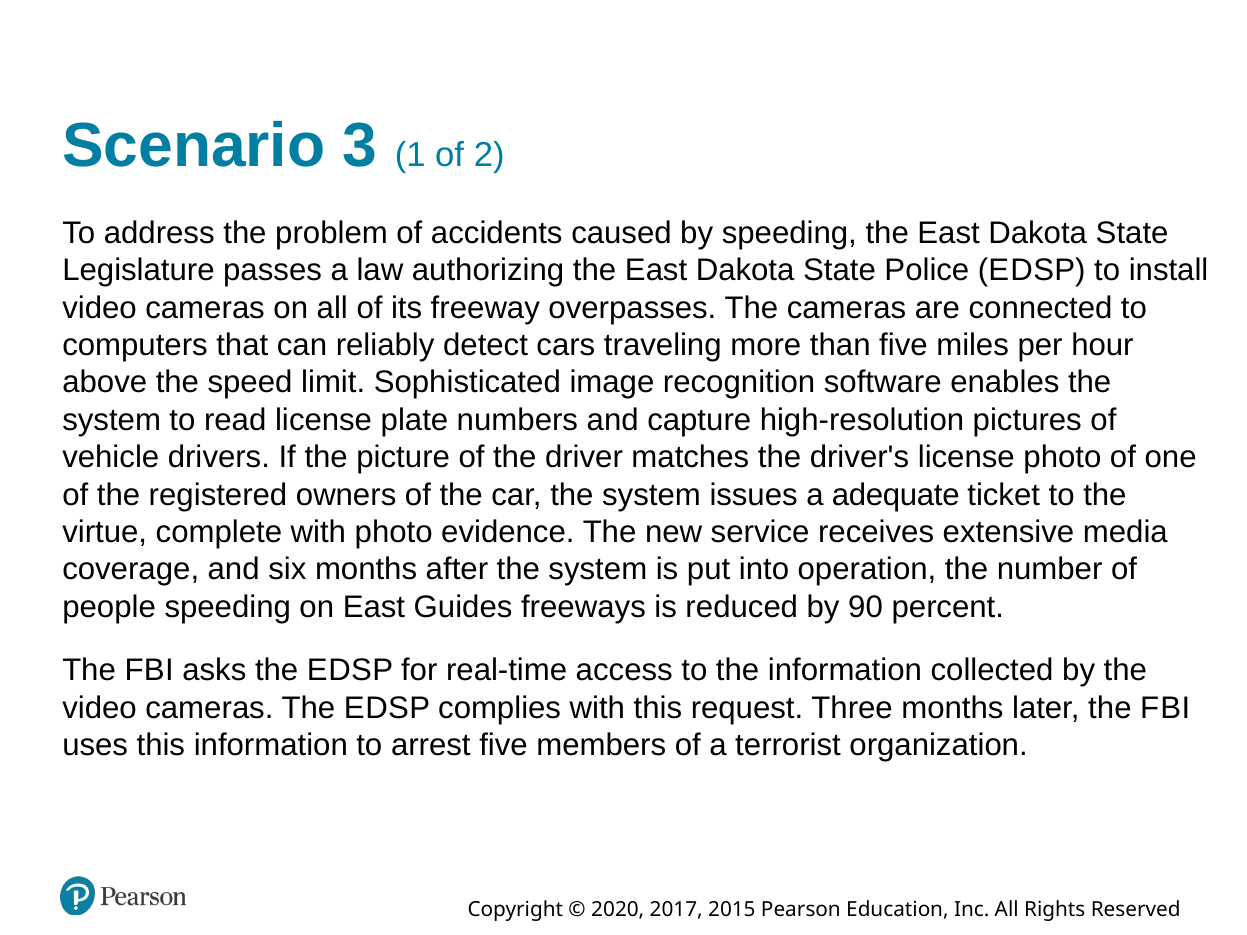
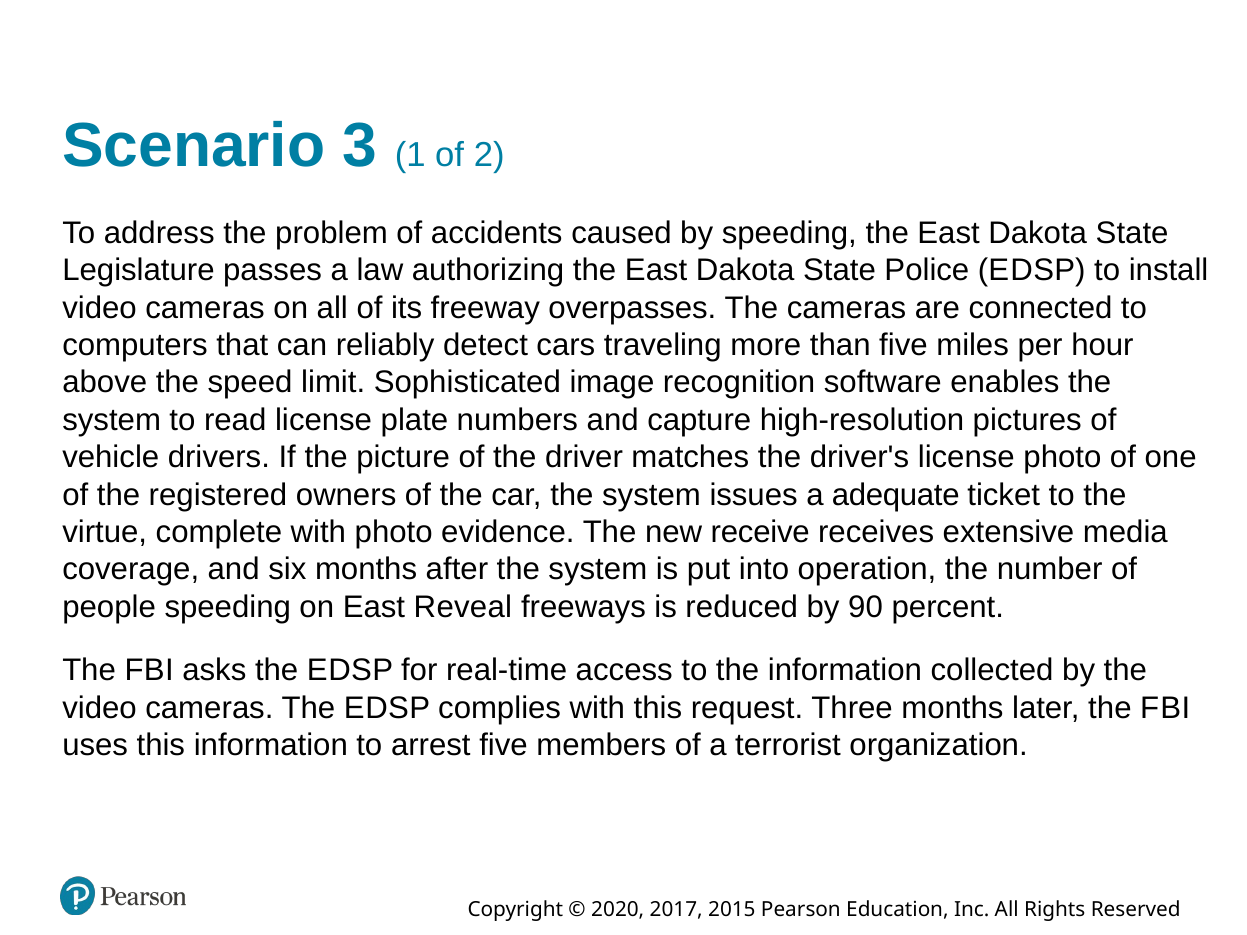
service: service -> receive (760, 532)
Guides: Guides -> Reveal (463, 607)
